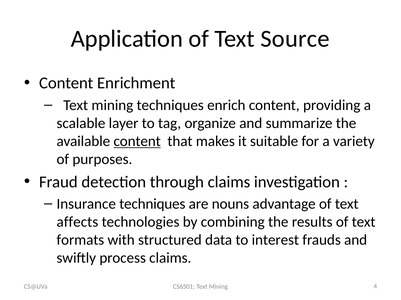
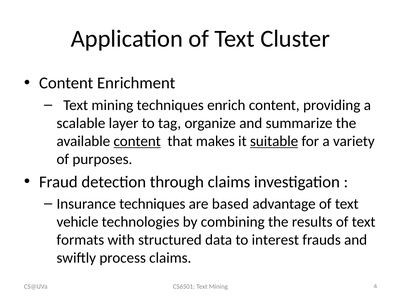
Source: Source -> Cluster (295, 39)
suitable underline: none -> present (274, 142)
nouns: nouns -> based (230, 204)
affects: affects -> vehicle (78, 222)
